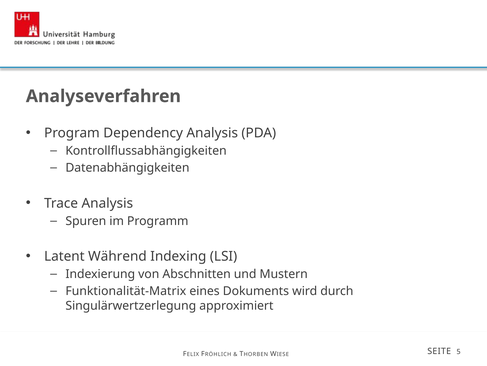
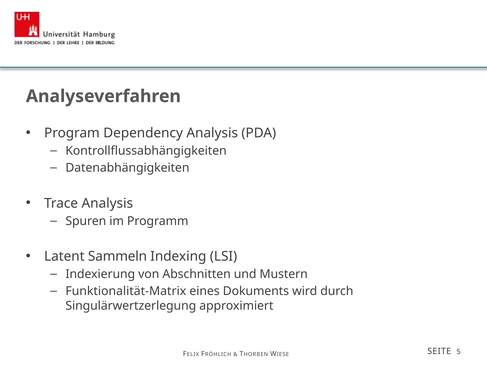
Während: Während -> Sammeln (118, 256)
